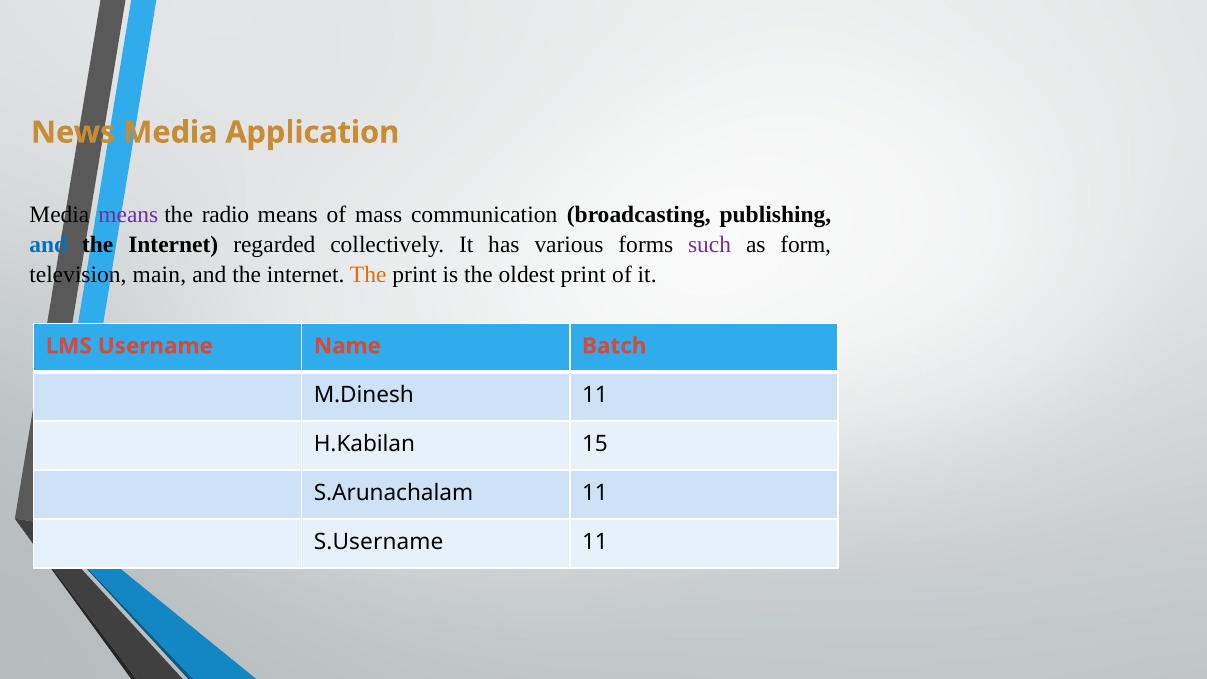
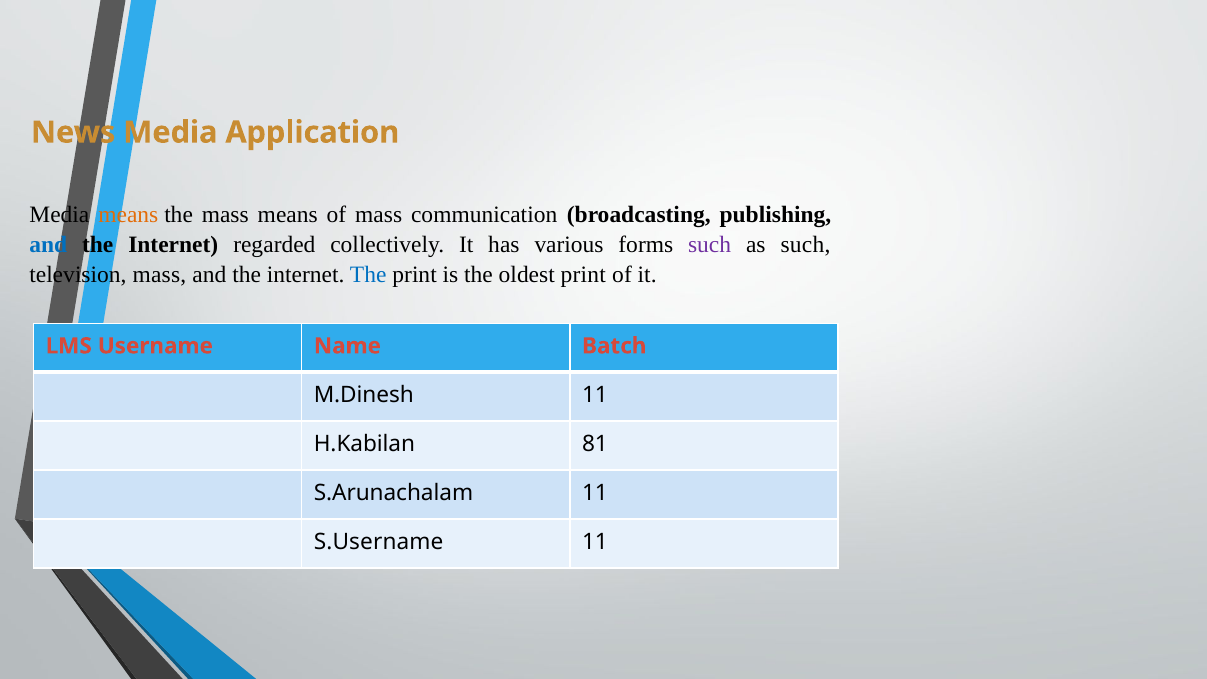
means colour: purple -> orange (128, 215)
the radio: radio -> mass (225, 215)
as form: form -> such (805, 245)
television main: main -> mass (159, 275)
The colour: orange -> blue (368, 275)
15: 15 -> 81 (595, 444)
